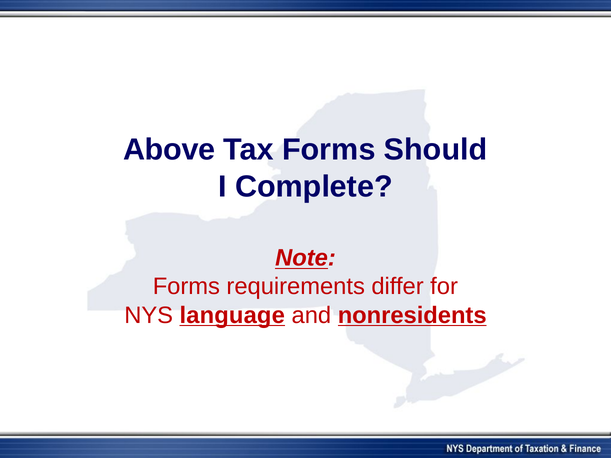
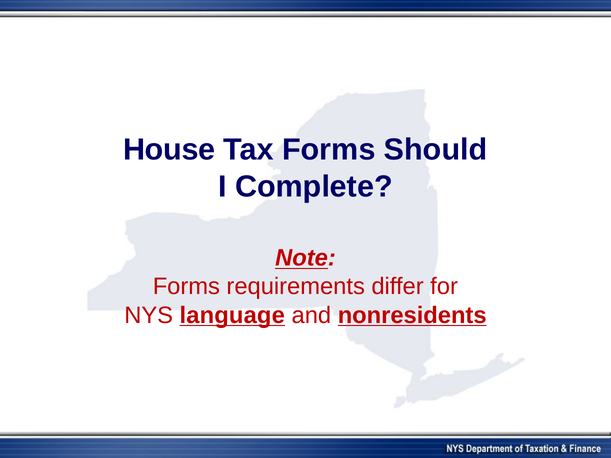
Above: Above -> House (169, 150)
